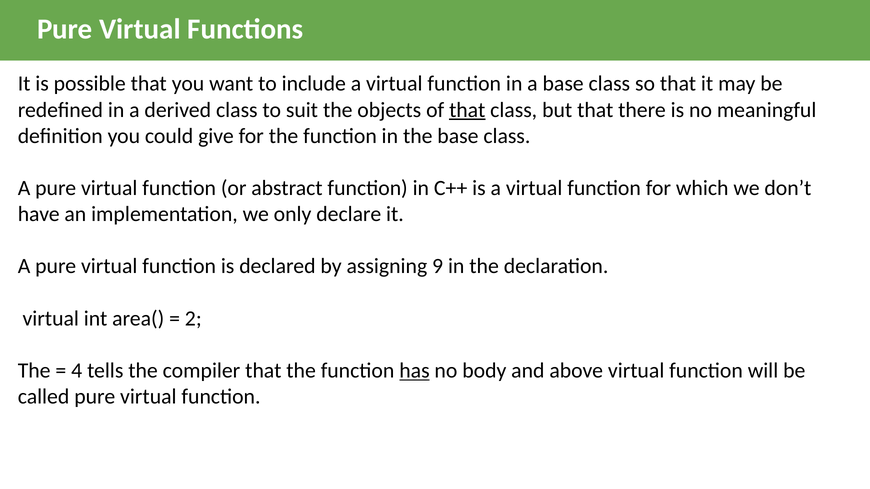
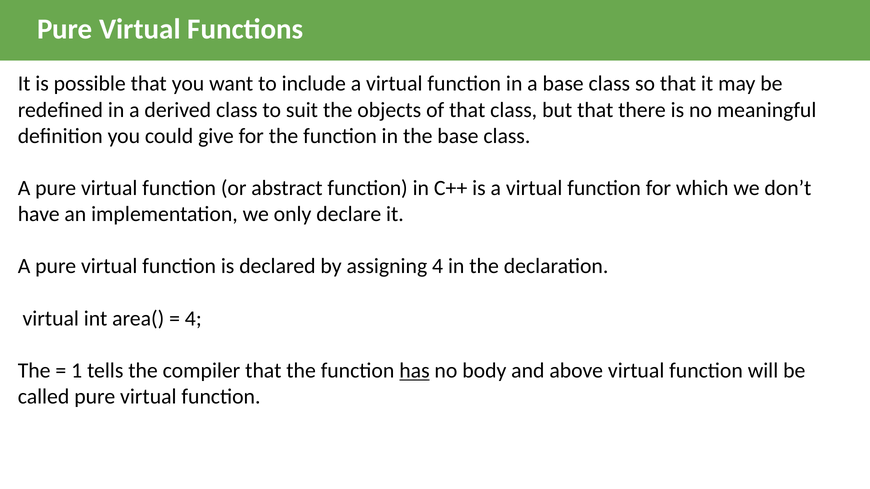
that underline: present -> none (467, 110)
assigning 9: 9 -> 4 (438, 267)
2: 2 -> 4 (193, 319)
4: 4 -> 1 (77, 371)
